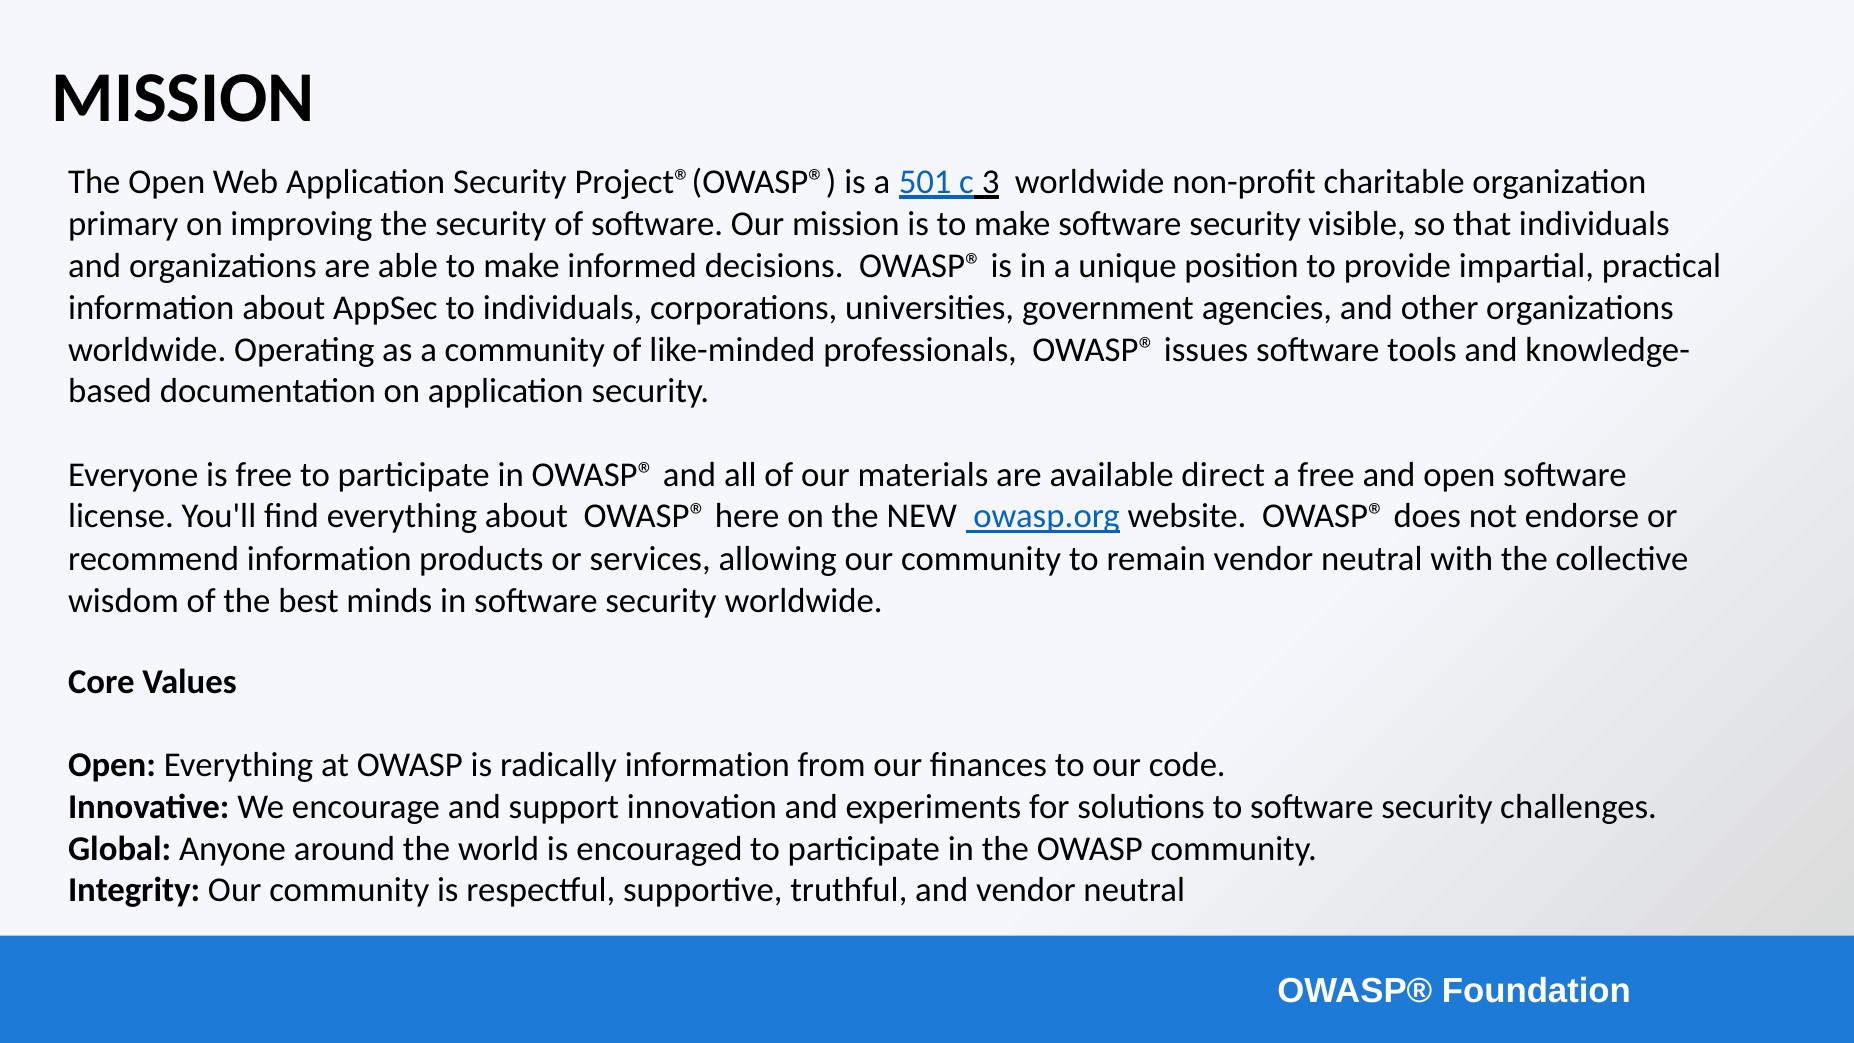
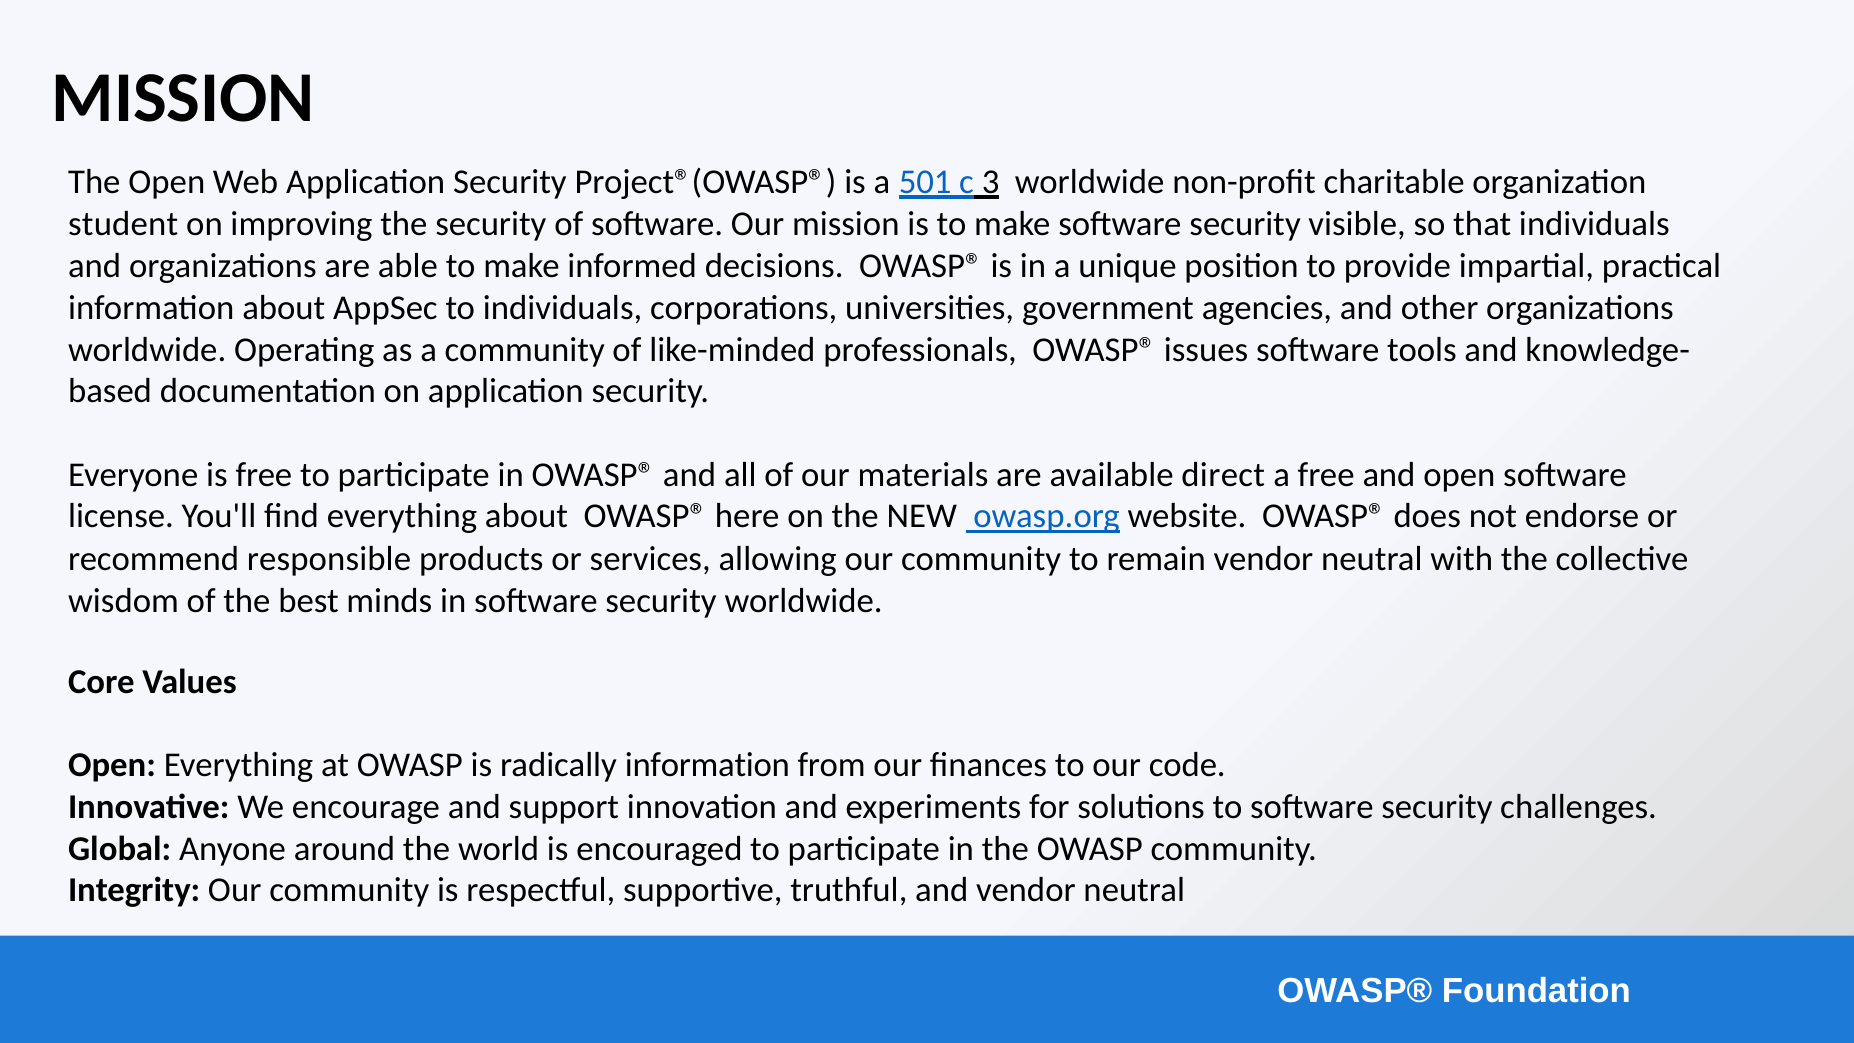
primary: primary -> student (123, 224)
recommend information: information -> responsible (329, 559)
